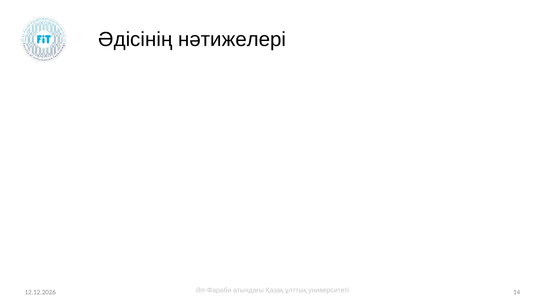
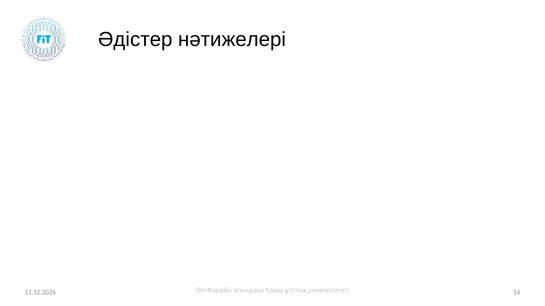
Әдісінің: Әдісінің -> Әдістер (135, 40)
